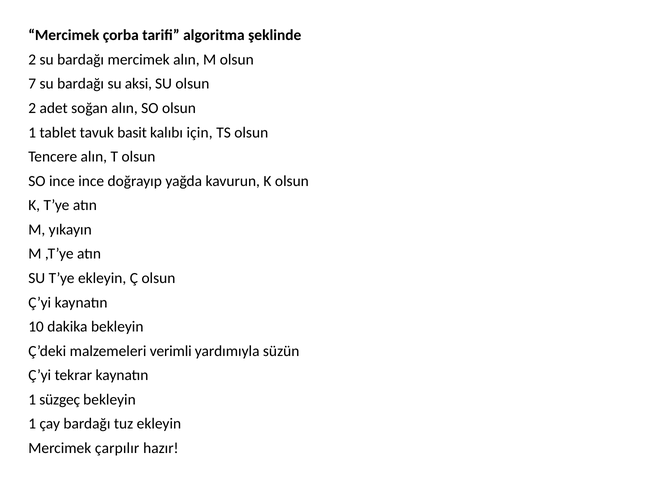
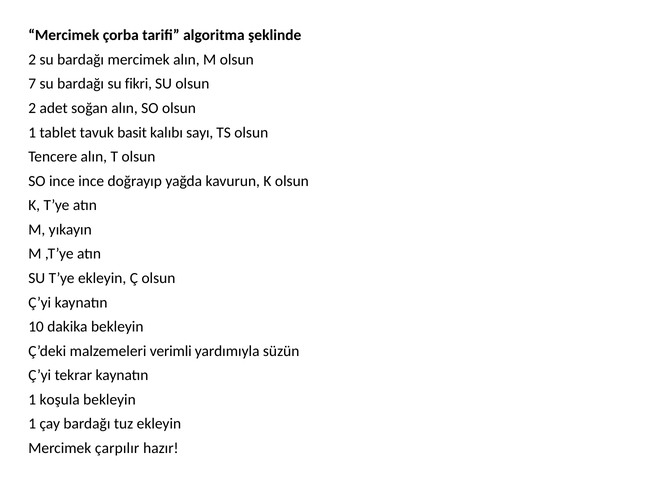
aksi: aksi -> fikri (138, 84)
için: için -> sayı (200, 132)
süzgeç: süzgeç -> koşula (60, 400)
